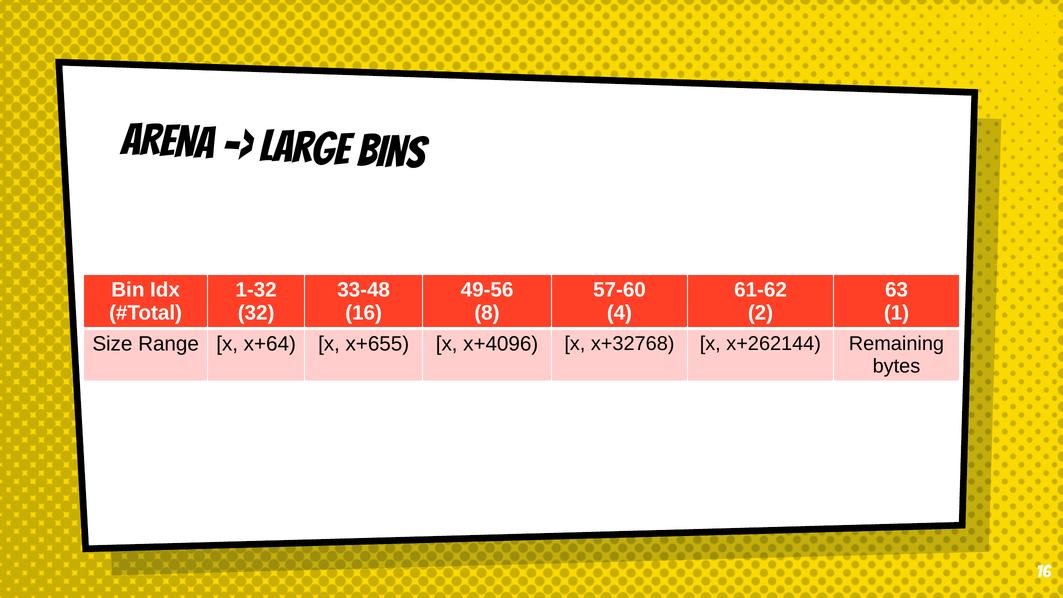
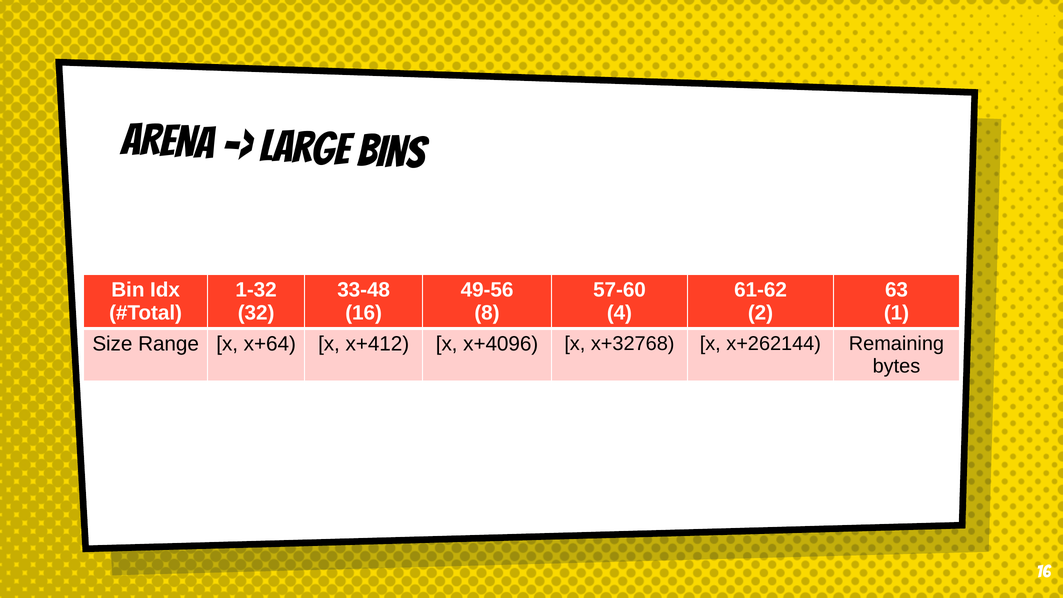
x+655: x+655 -> x+412 (377, 344)
